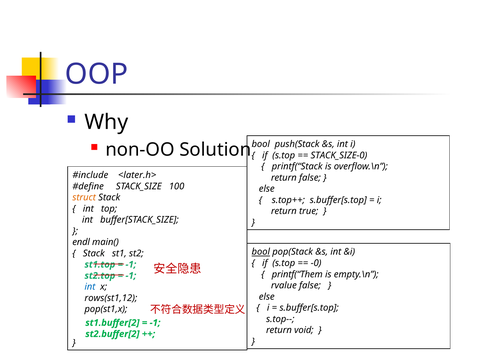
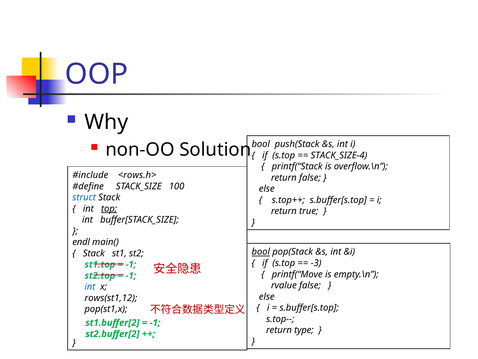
STACK_SIZE-0: STACK_SIZE-0 -> STACK_SIZE-4 (339, 155)
<later.h>: <later.h> -> <rows.h> (137, 175)
struct colour: orange -> blue (84, 197)
top underline: none -> present (109, 208)
-0: -0 -> -3 (316, 263)
printf(“Them: printf(“Them -> printf(“Move (297, 274)
void: void -> type (304, 330)
